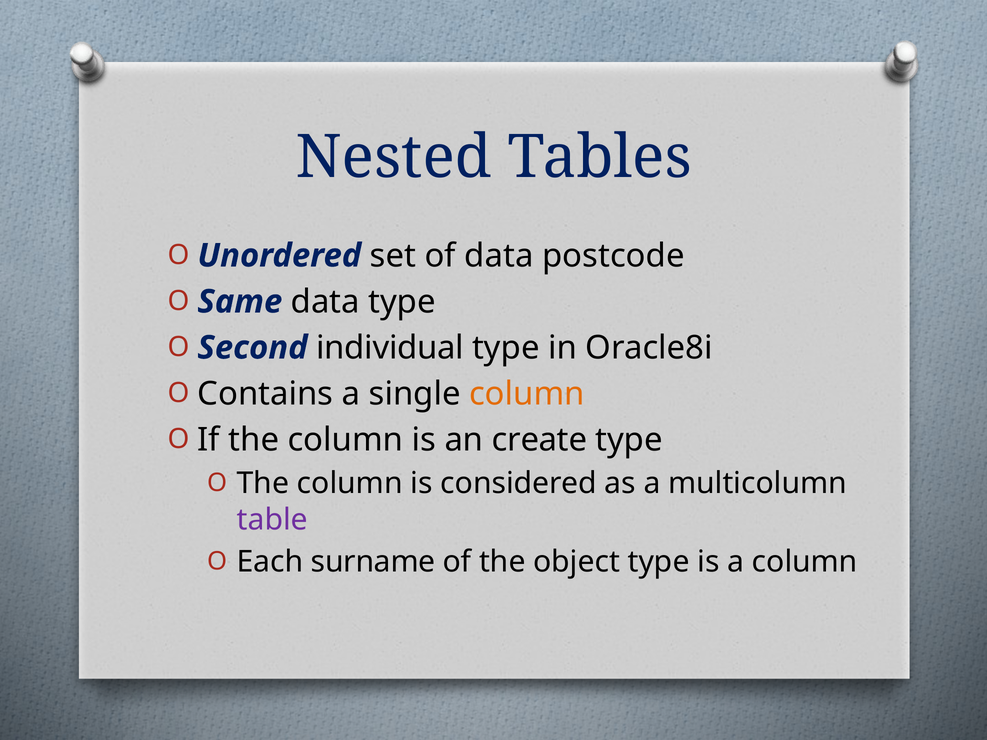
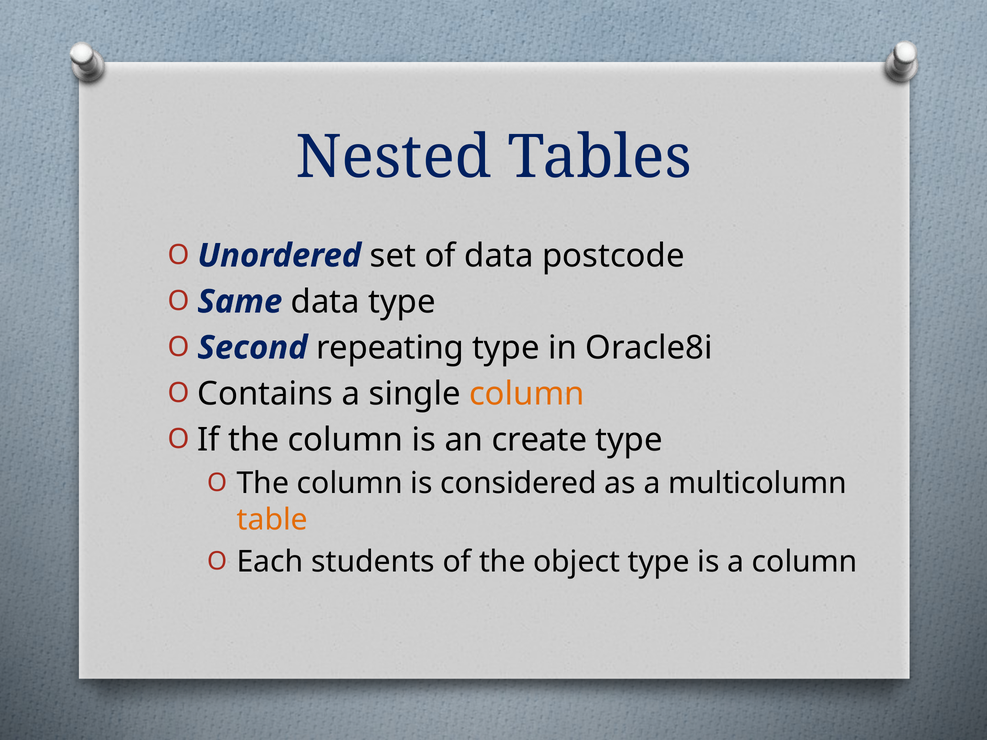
individual: individual -> repeating (390, 348)
table colour: purple -> orange (272, 520)
surname: surname -> students (373, 562)
